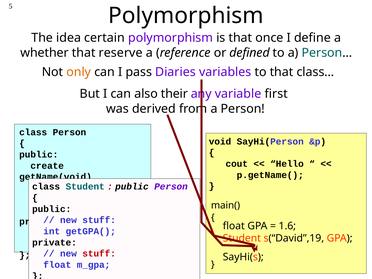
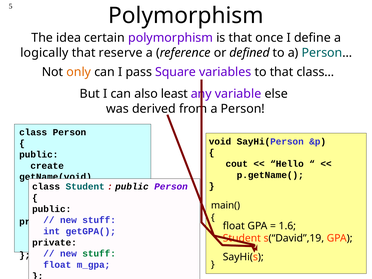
whether: whether -> logically (44, 53)
Diaries: Diaries -> Square (176, 72)
their: their -> least (174, 94)
first: first -> else (276, 94)
stuff colour: red -> green (99, 254)
